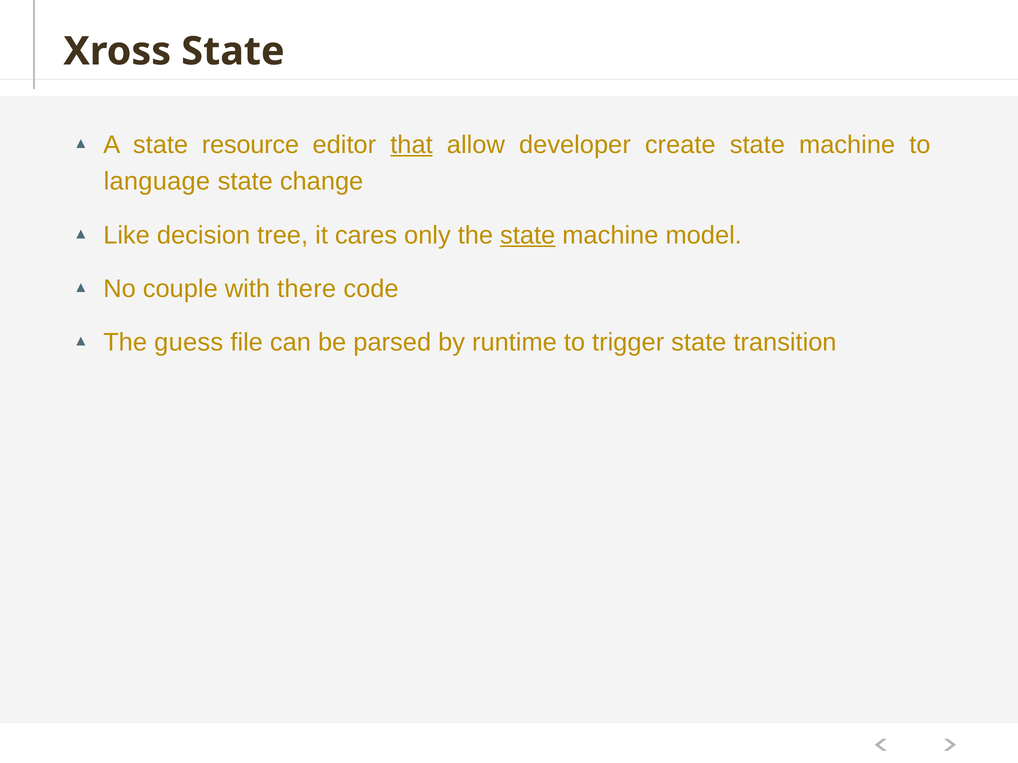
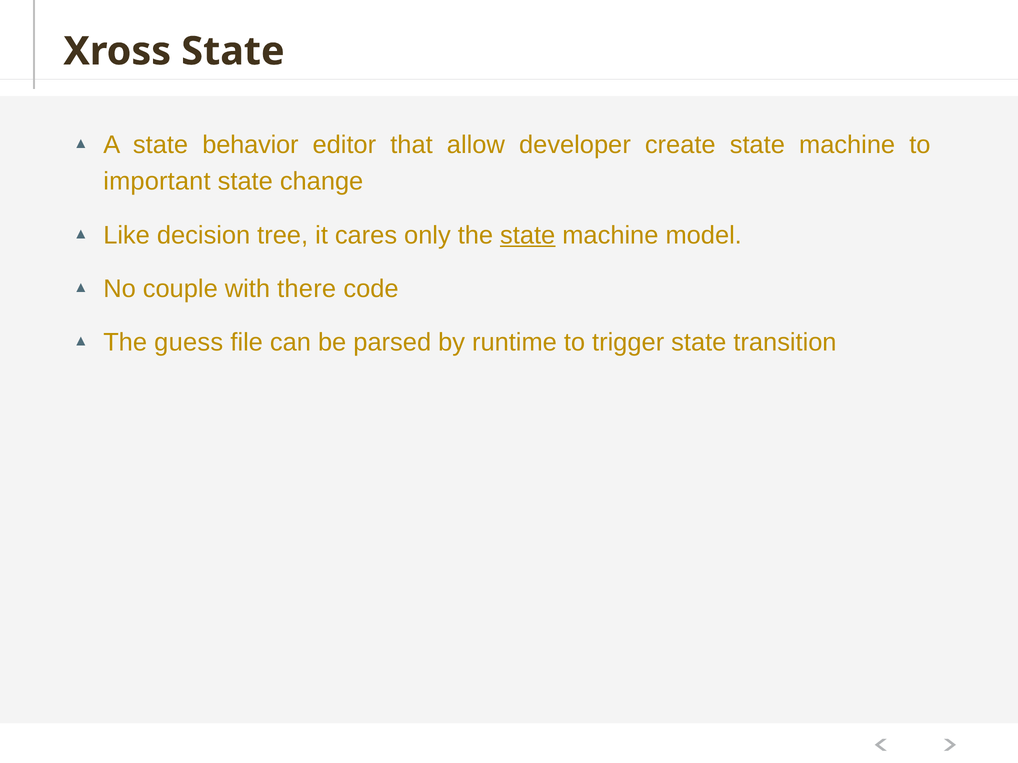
resource: resource -> behavior (250, 145)
that underline: present -> none (411, 145)
language: language -> important (157, 182)
